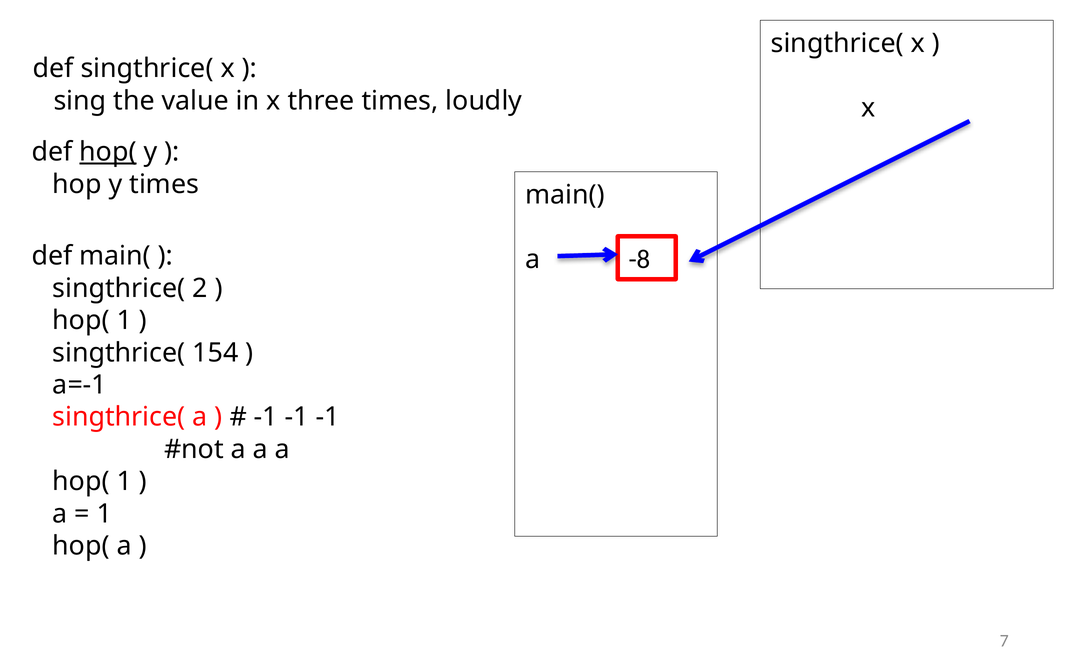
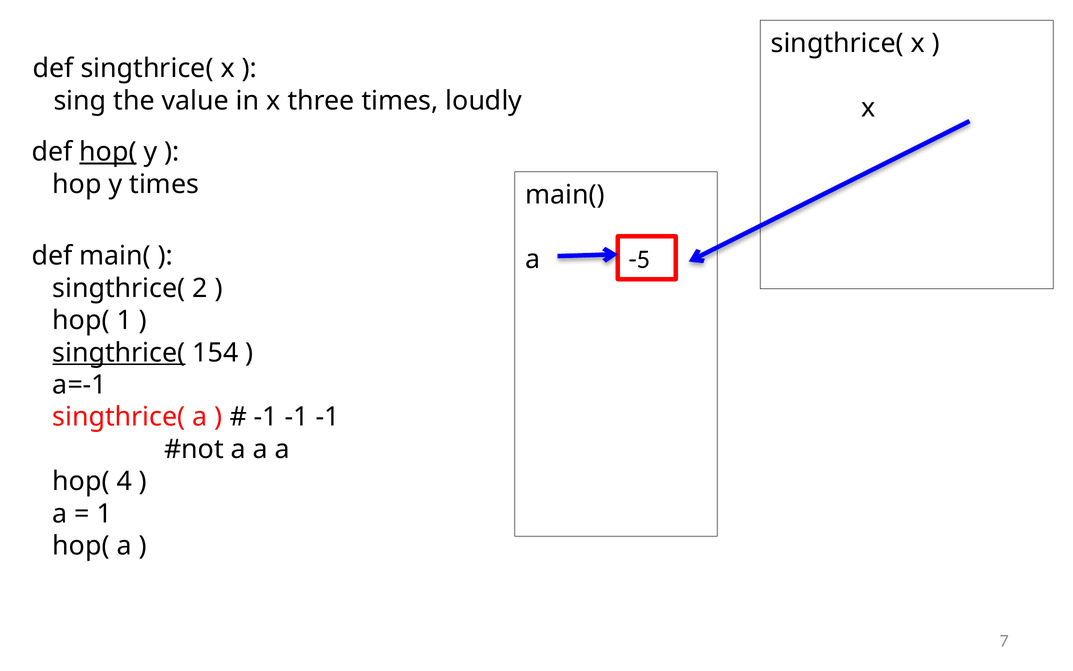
-8: -8 -> -5 (639, 259)
singthrice( underline: none -> present (119, 353)
1: 1 -> 4 (124, 481)
